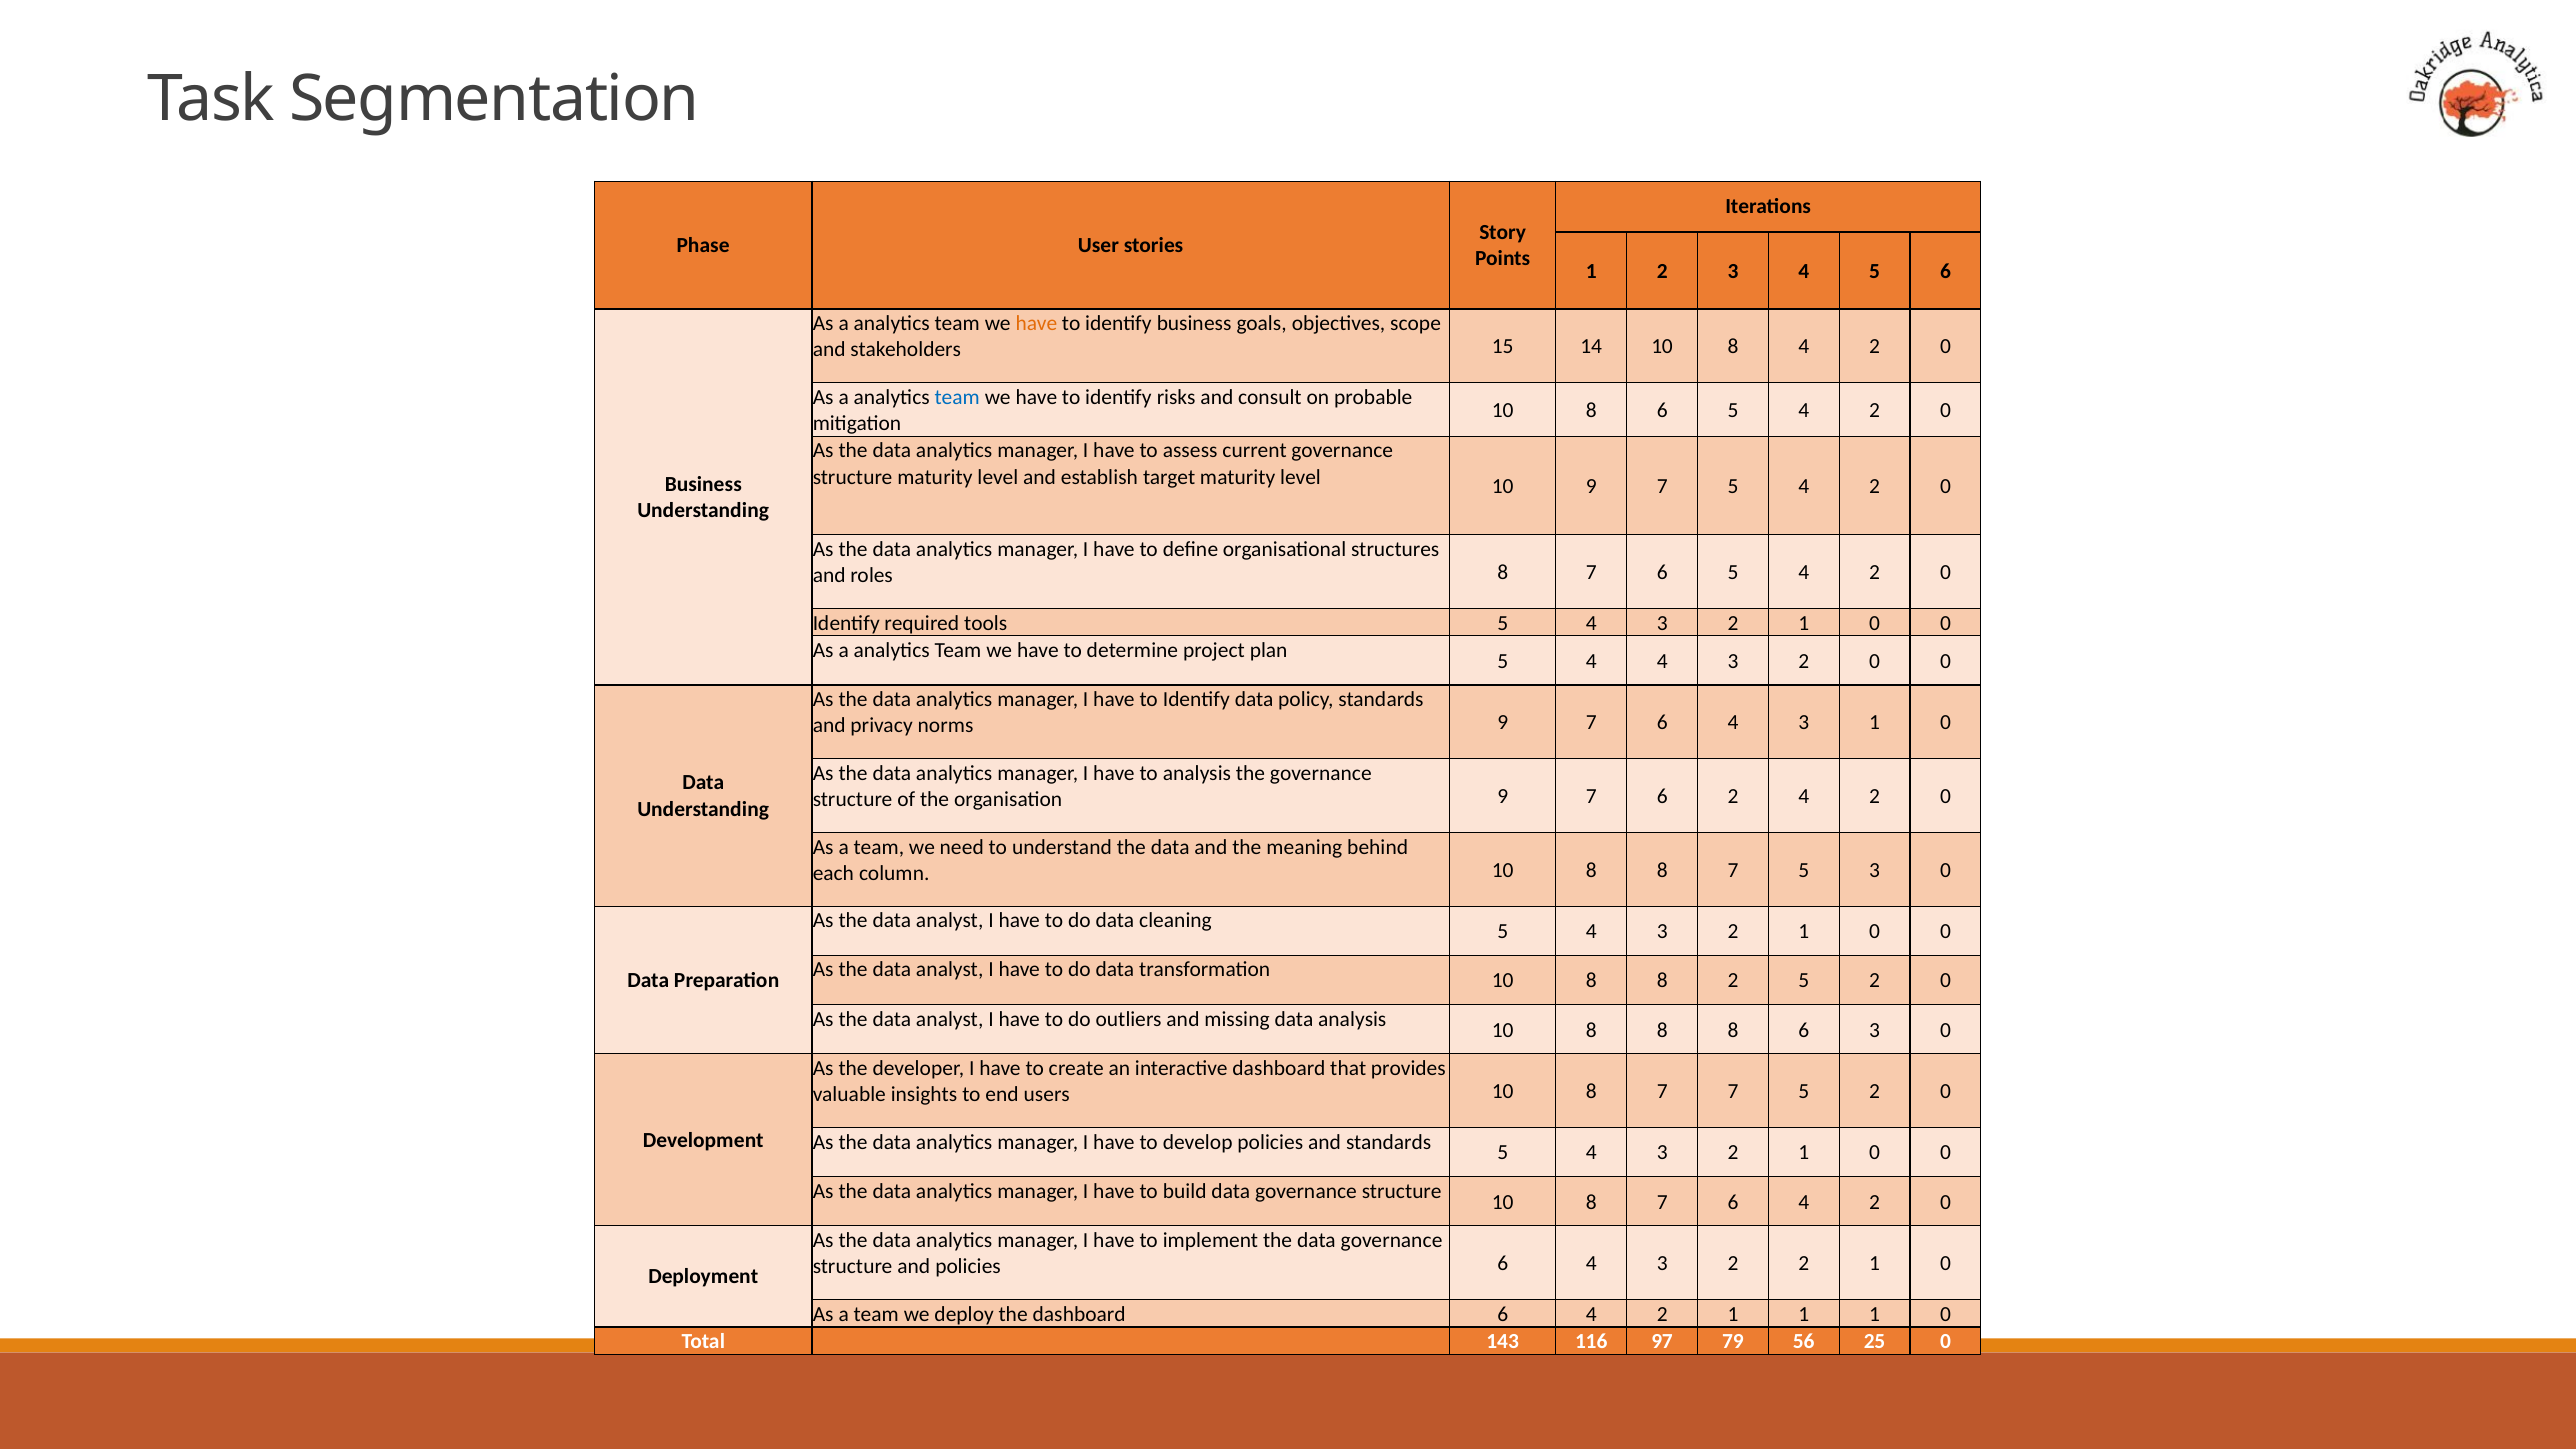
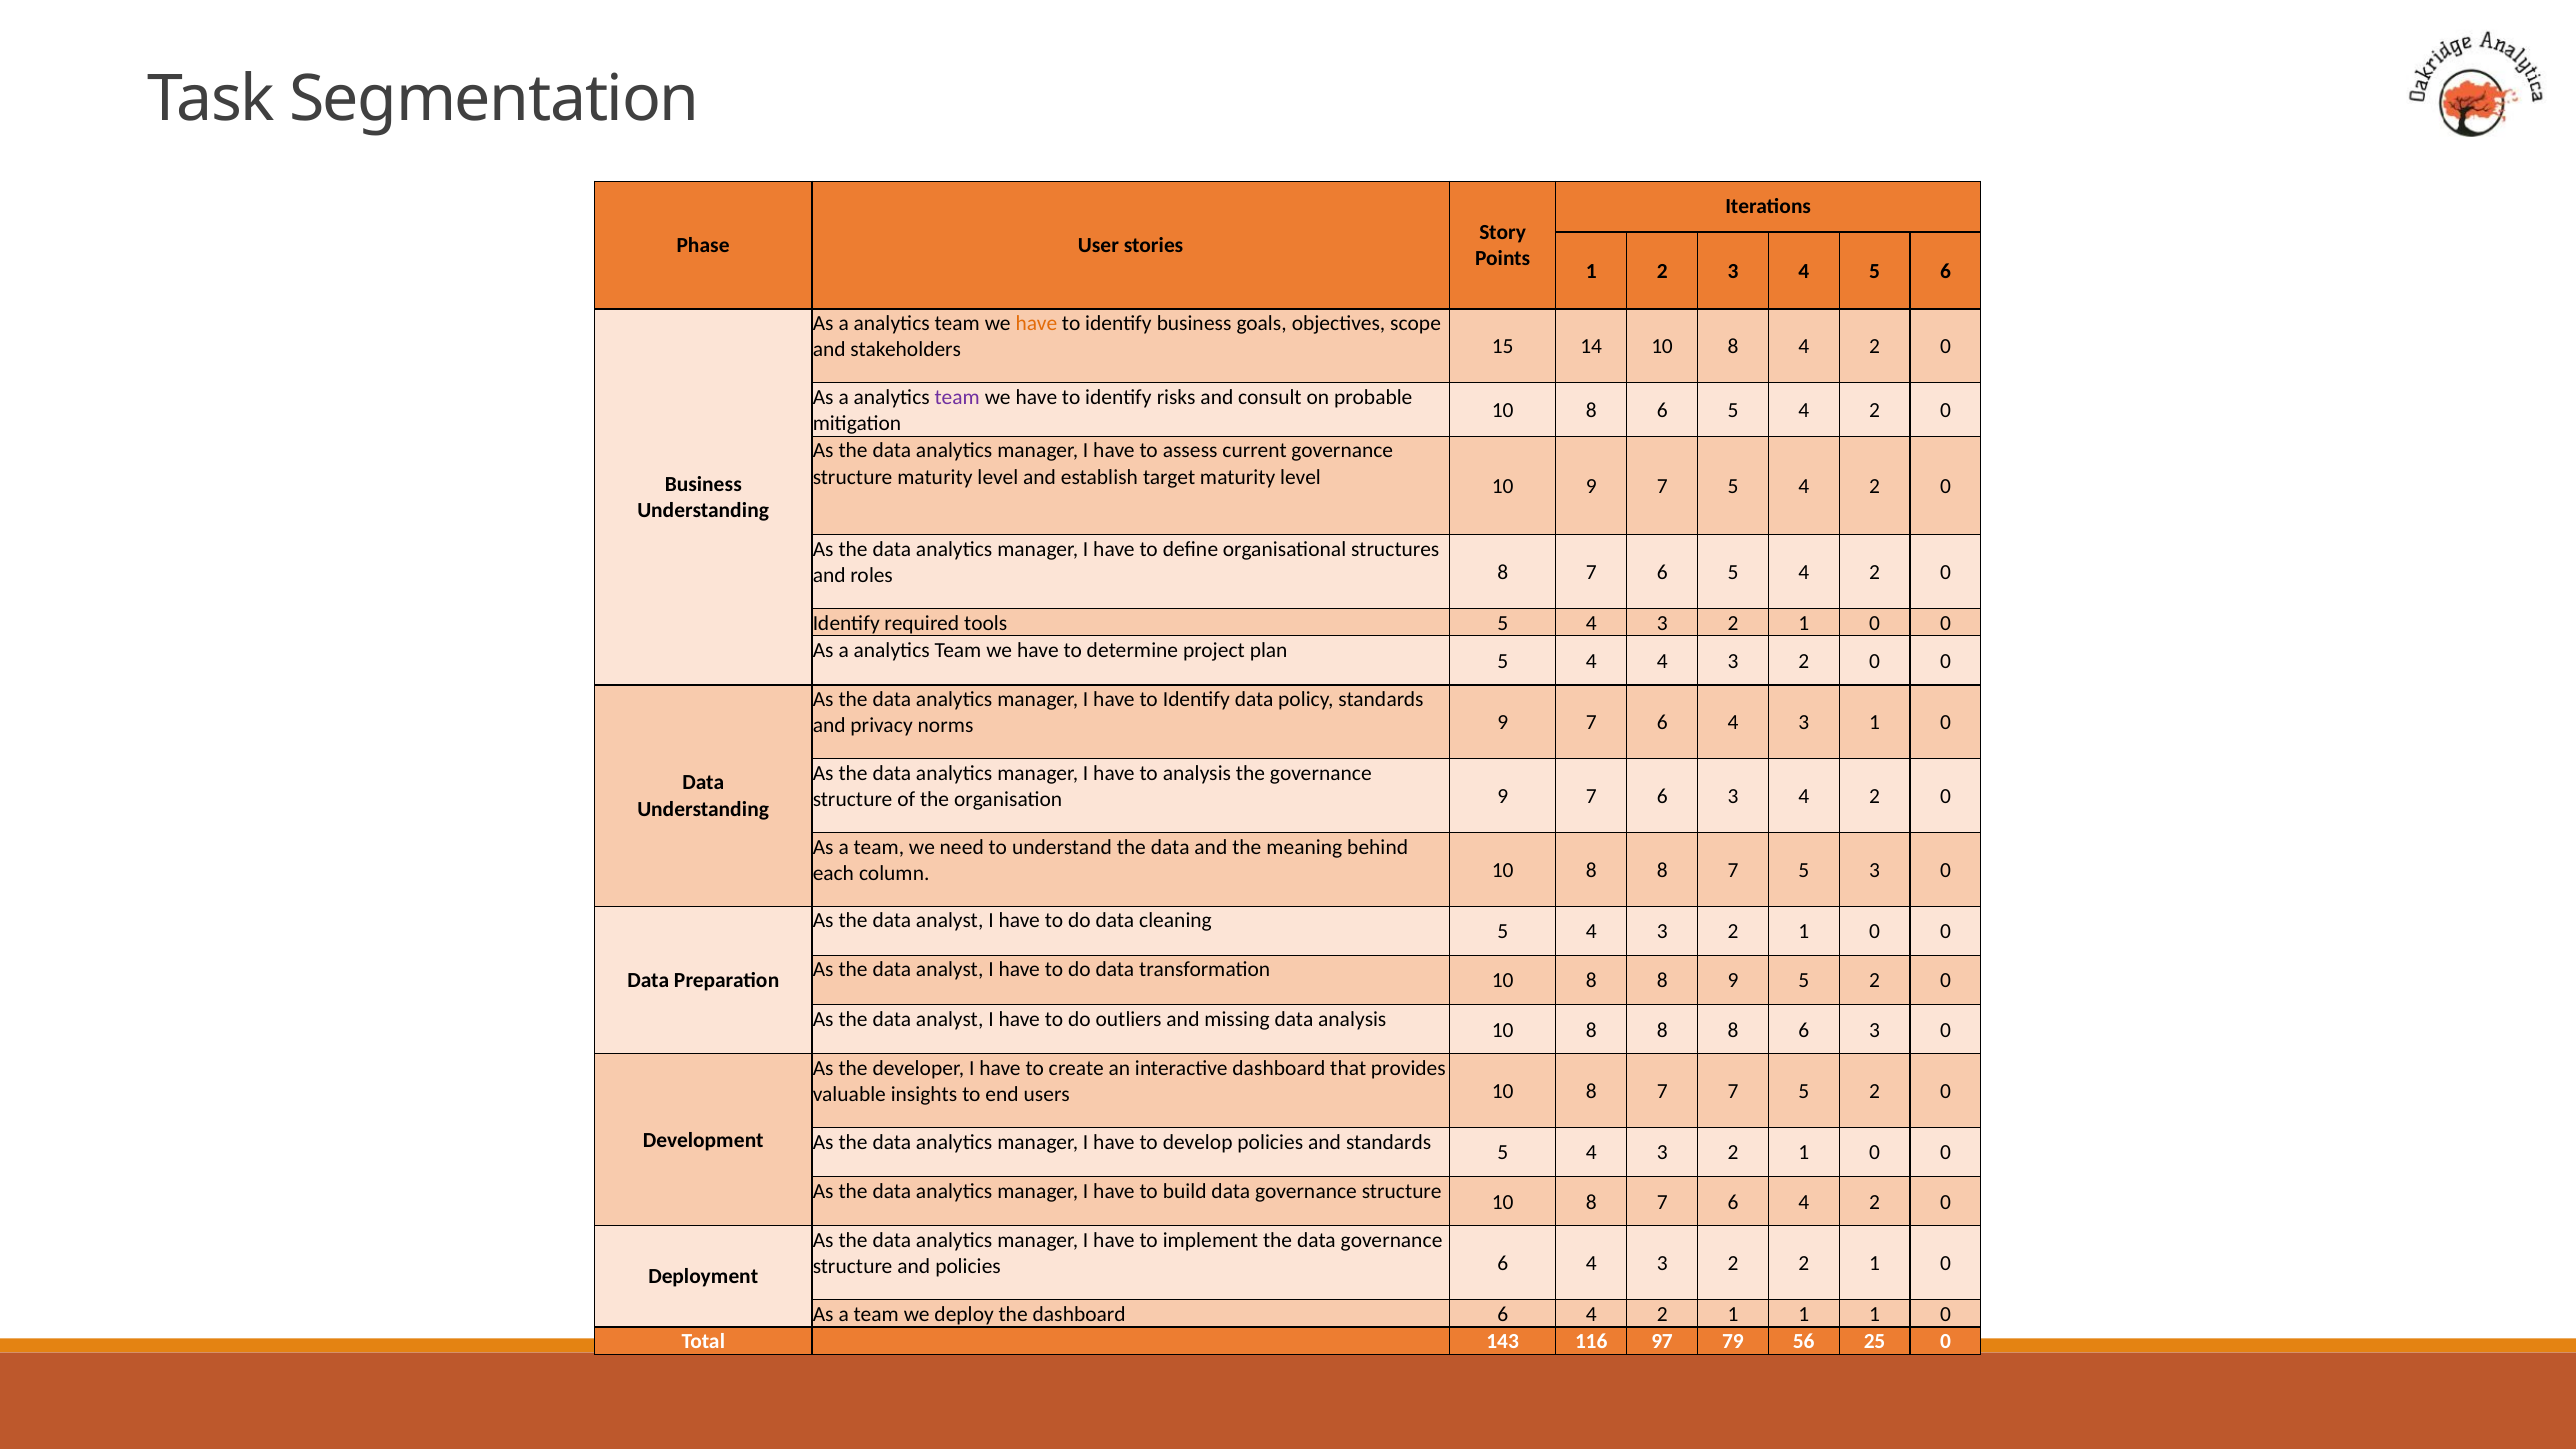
team colour: blue -> purple (957, 397)
7 6 2: 2 -> 3 (1733, 796)
8 2: 2 -> 9 (1733, 981)
